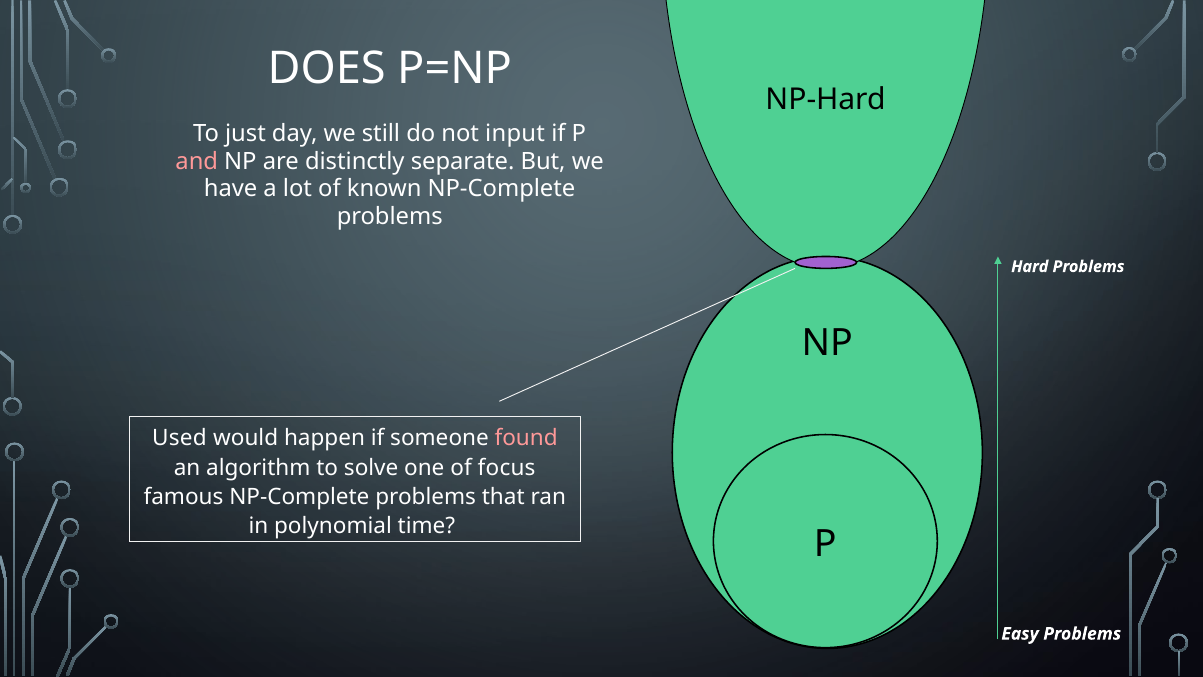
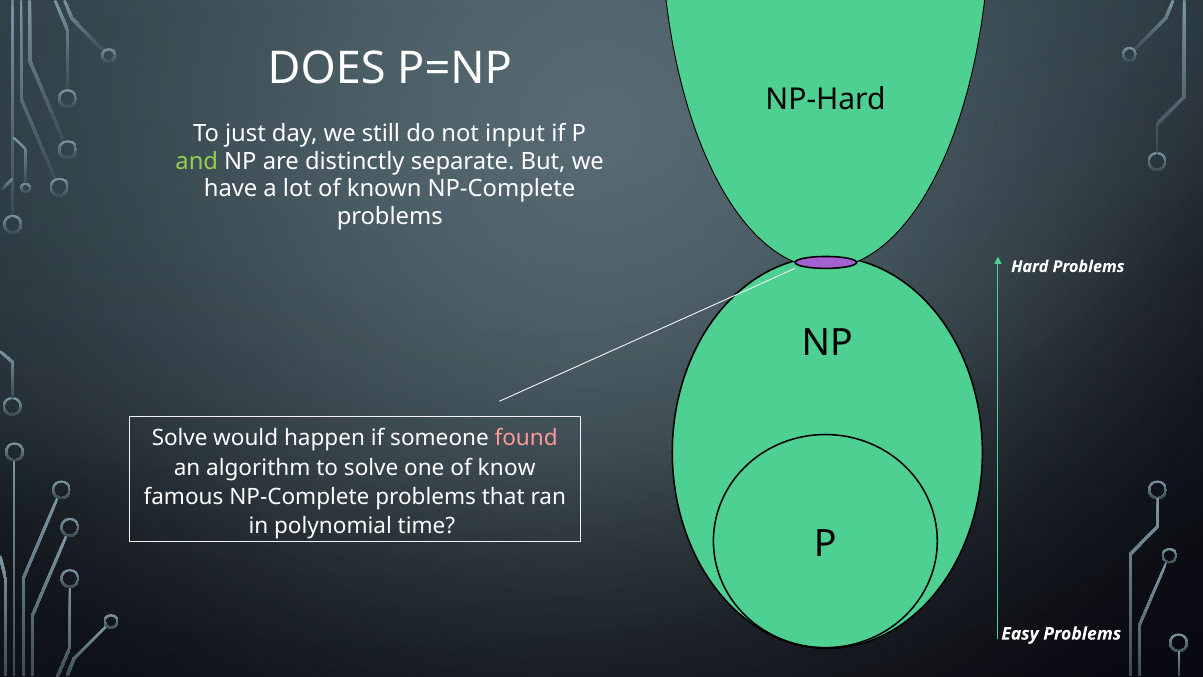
and colour: pink -> light green (197, 161)
Used: Used -> Solve (180, 438)
focus: focus -> know (507, 467)
